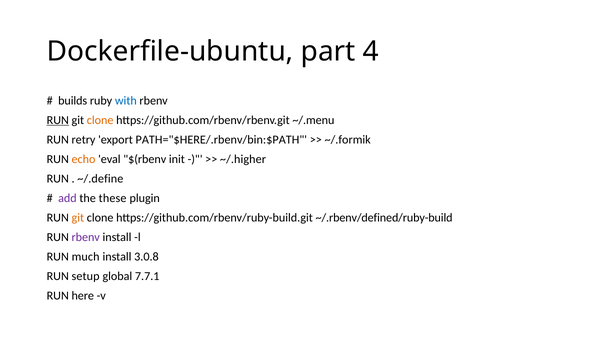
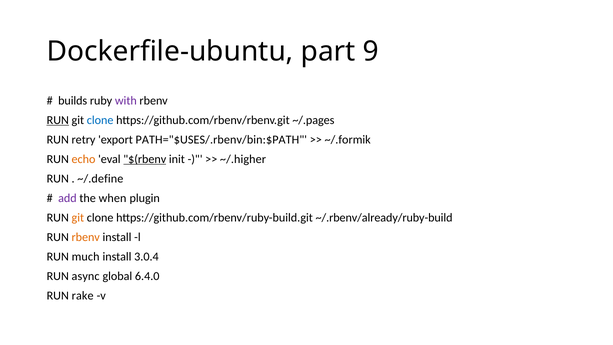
4: 4 -> 9 (371, 51)
with colour: blue -> purple (126, 101)
clone colour: orange -> blue (100, 120)
~/.menu: ~/.menu -> ~/.pages (313, 120)
PATH="$HERE/.rbenv/bin:$PATH: PATH="$HERE/.rbenv/bin:$PATH -> PATH="$USES/.rbenv/bin:$PATH (221, 140)
$(rbenv underline: none -> present (145, 159)
these: these -> when (113, 198)
~/.rbenv/defined/ruby-build: ~/.rbenv/defined/ruby-build -> ~/.rbenv/already/ruby-build (384, 218)
rbenv colour: purple -> orange (86, 237)
3.0.8: 3.0.8 -> 3.0.4 (146, 257)
setup: setup -> async (86, 276)
7.7.1: 7.7.1 -> 6.4.0 (147, 276)
here: here -> rake (83, 296)
